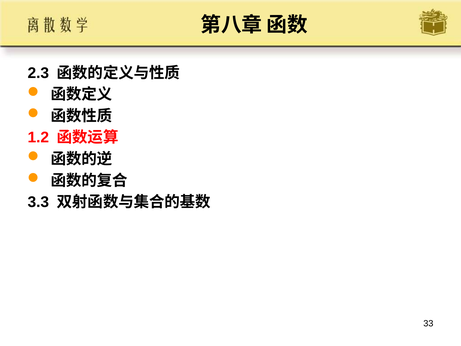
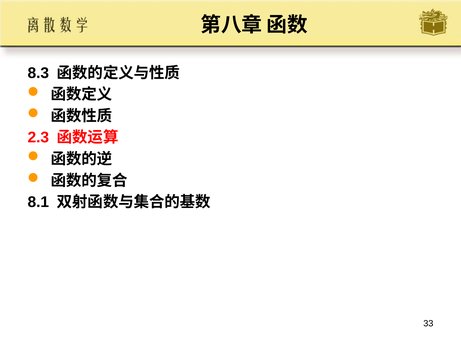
2.3: 2.3 -> 8.3 (38, 73)
1.2: 1.2 -> 2.3 (38, 137)
3.3: 3.3 -> 8.1 (38, 202)
